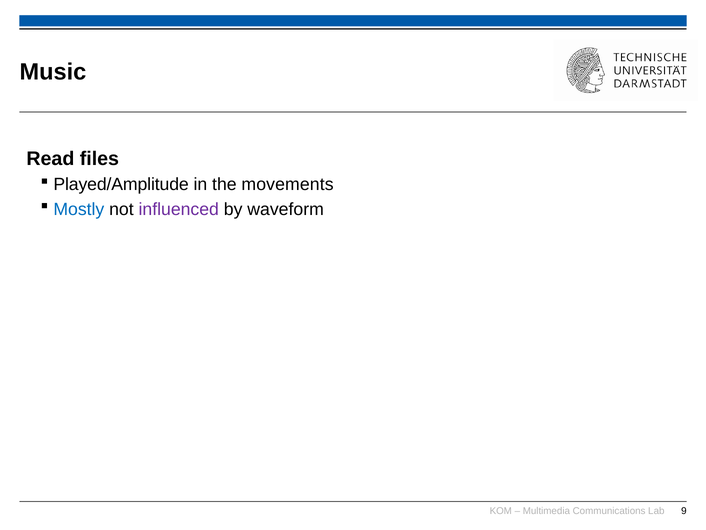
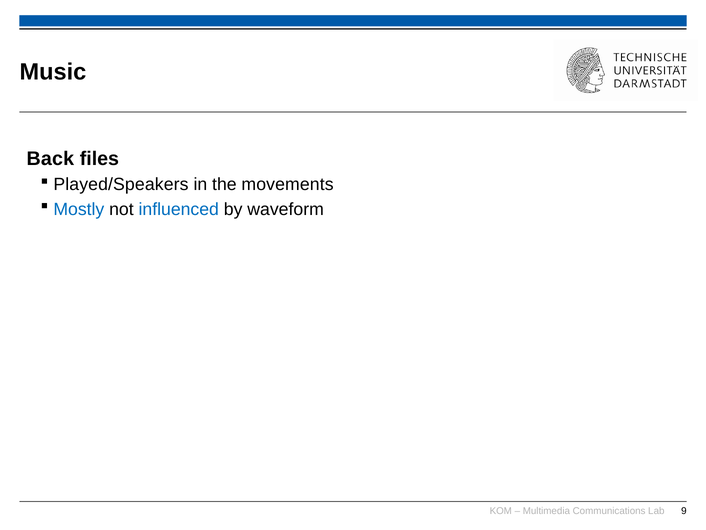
Read: Read -> Back (50, 159)
Played/Amplitude: Played/Amplitude -> Played/Speakers (121, 184)
influenced colour: purple -> blue (179, 209)
